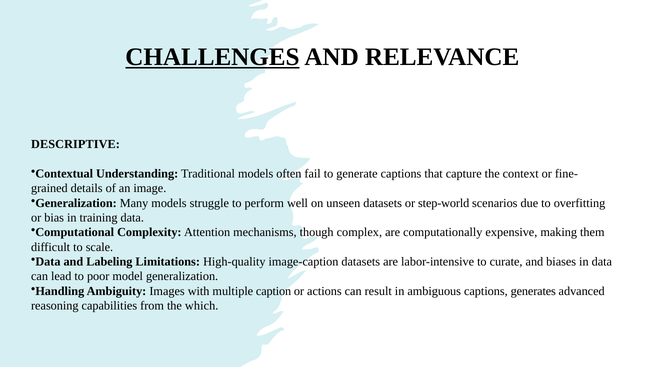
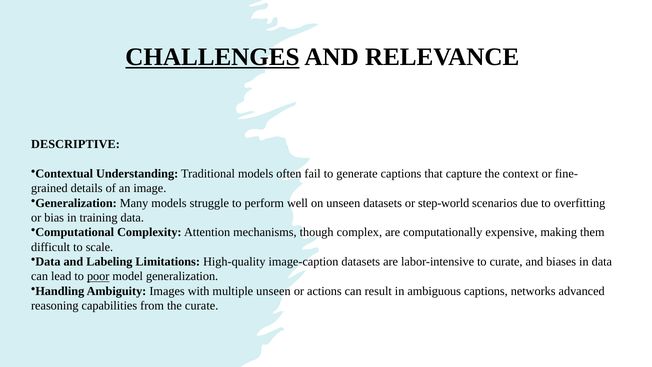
poor underline: none -> present (98, 276)
multiple caption: caption -> unseen (273, 291)
generates: generates -> networks (533, 291)
the which: which -> curate (202, 306)
